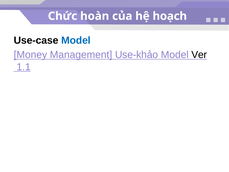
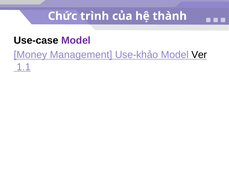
hoàn: hoàn -> trình (95, 16)
hoạch: hoạch -> thành (170, 16)
Model colour: blue -> purple (76, 40)
